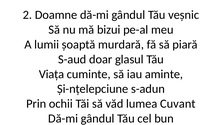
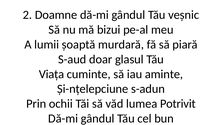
Cuvant: Cuvant -> Potrivit (178, 104)
